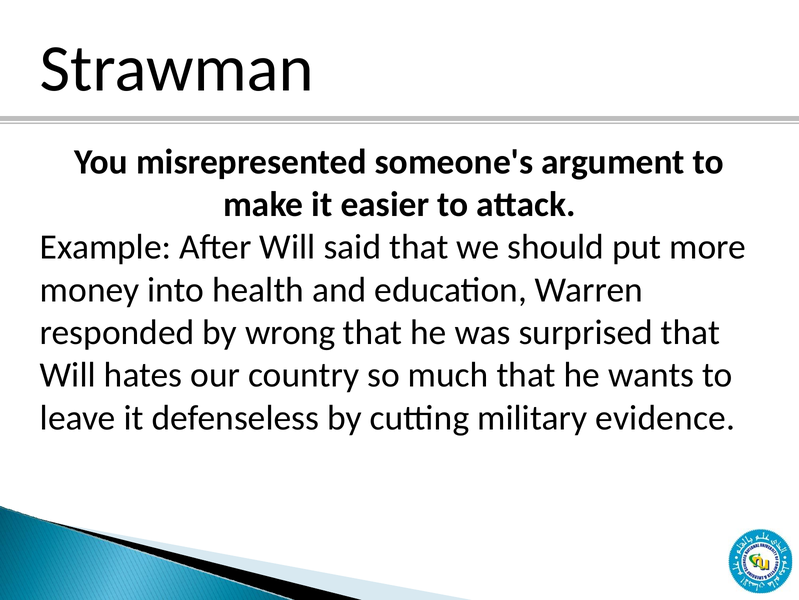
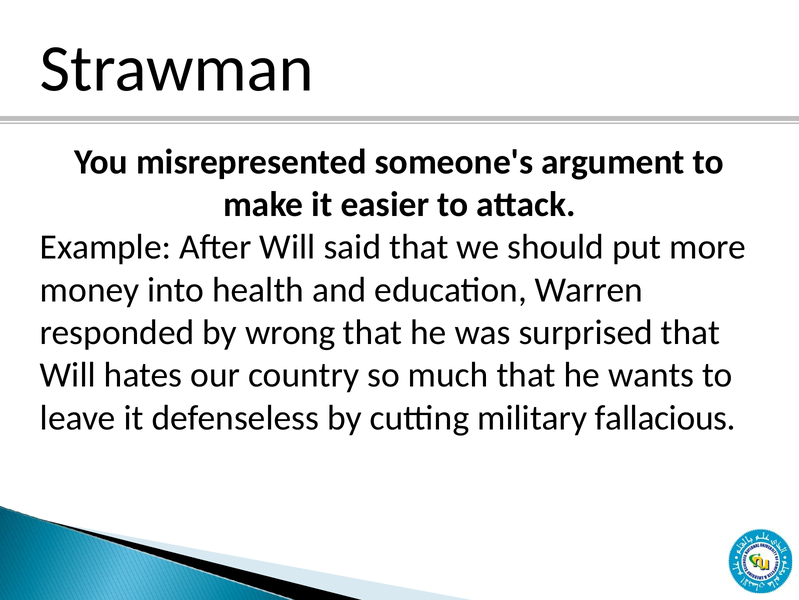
evidence: evidence -> fallacious (665, 417)
